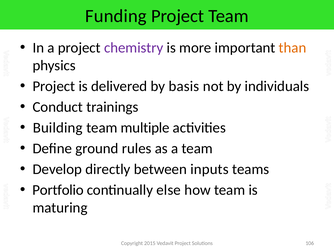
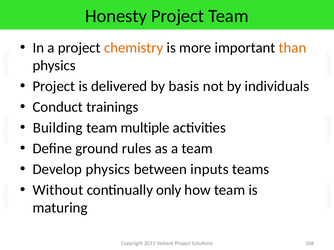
Funding: Funding -> Honesty (116, 16)
chemistry colour: purple -> orange (134, 48)
Develop directly: directly -> physics (108, 170)
Portfolio: Portfolio -> Without (58, 190)
else: else -> only (169, 190)
